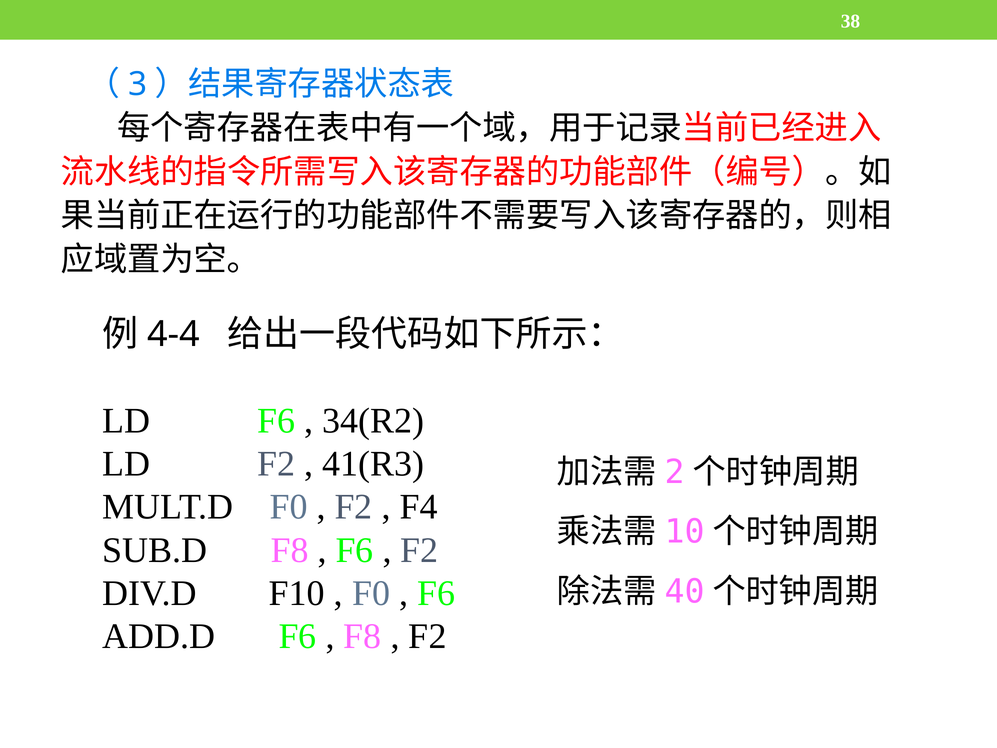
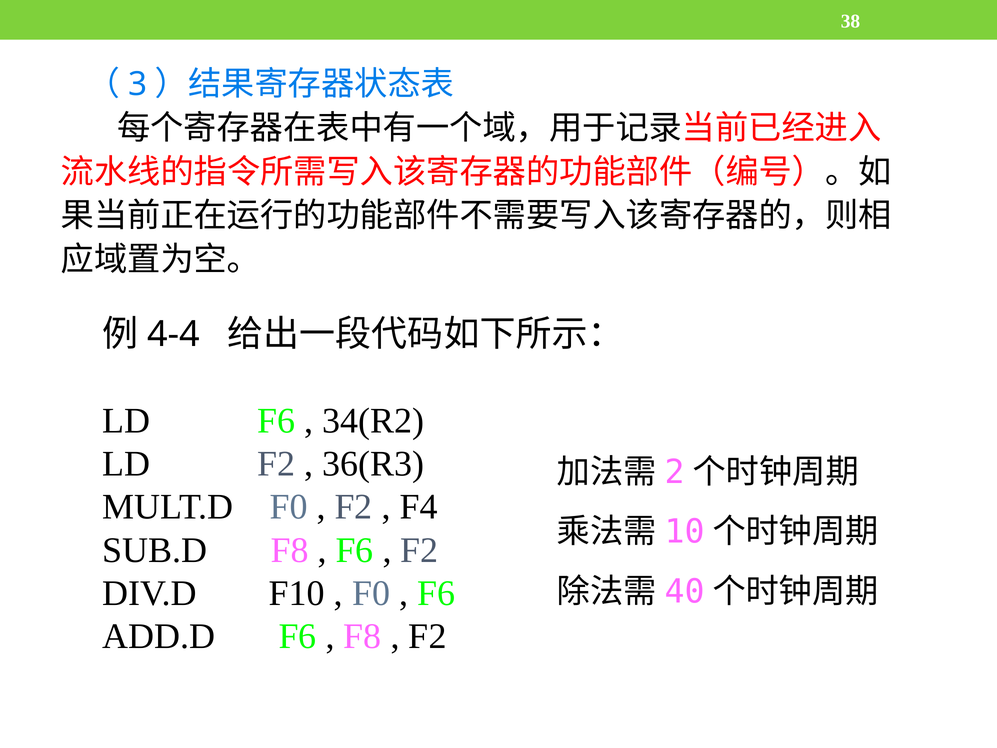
41(R3: 41(R3 -> 36(R3 (373, 464)
